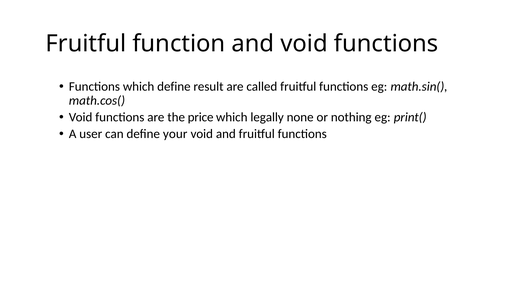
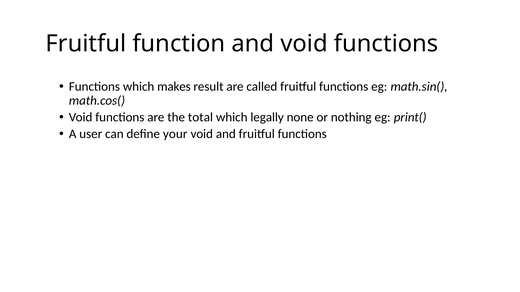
which define: define -> makes (174, 87)
price: price -> total (200, 118)
